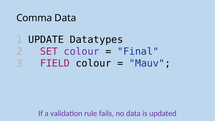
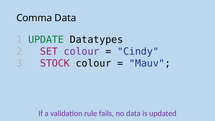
UPDATE colour: black -> green (46, 40)
Final: Final -> Cindy (138, 51)
FIELD: FIELD -> STOCK (55, 63)
